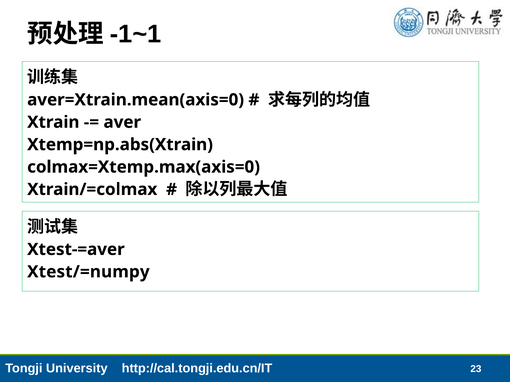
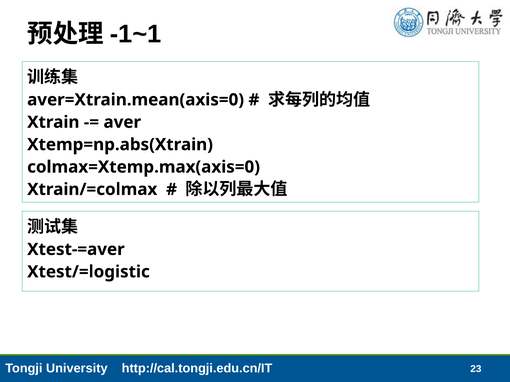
Xtest/=numpy: Xtest/=numpy -> Xtest/=logistic (88, 272)
